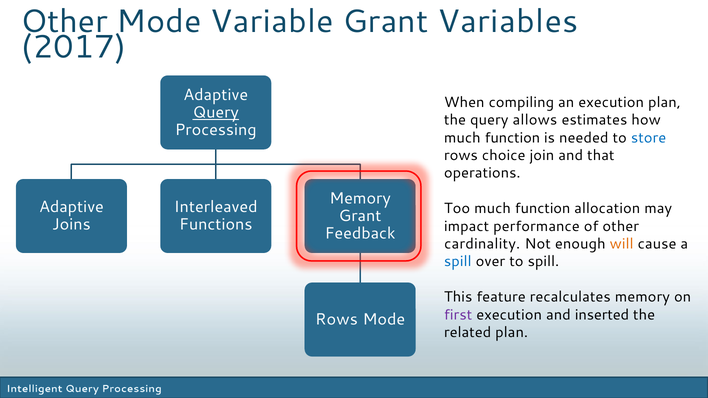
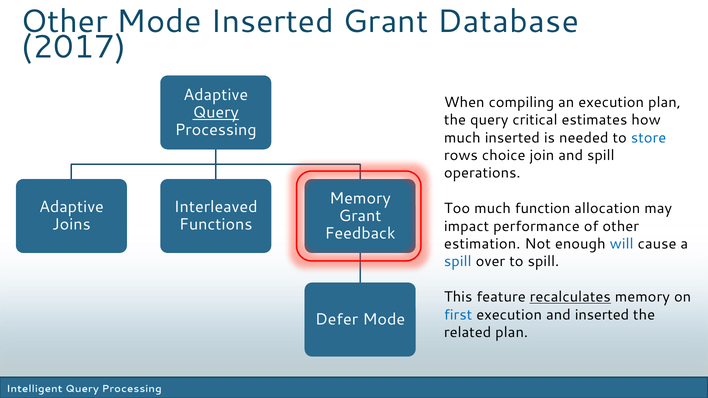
Mode Variable: Variable -> Inserted (272, 21)
Variables: Variables -> Database (508, 21)
allows: allows -> critical (535, 120)
function: function -> inserted (512, 138)
and that: that -> spill (601, 155)
cardinality: cardinality -> estimation (482, 244)
will colour: orange -> blue (622, 244)
recalculates underline: none -> present (570, 297)
first colour: purple -> blue (458, 315)
Rows: Rows -> Defer (337, 320)
